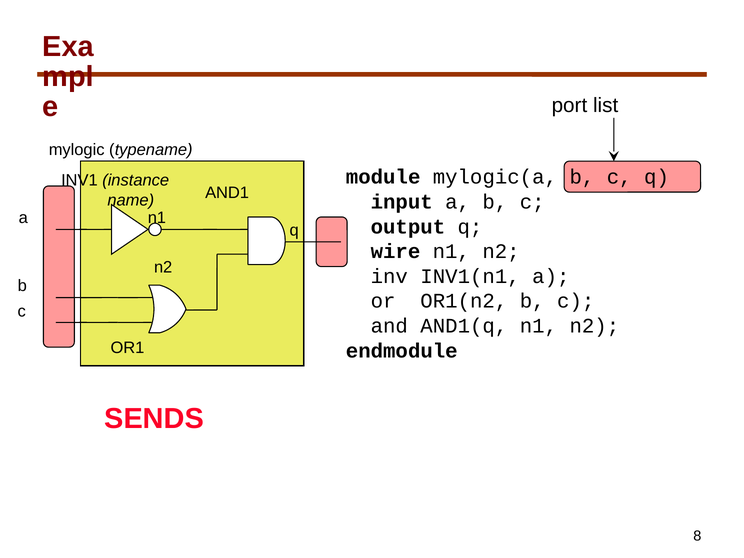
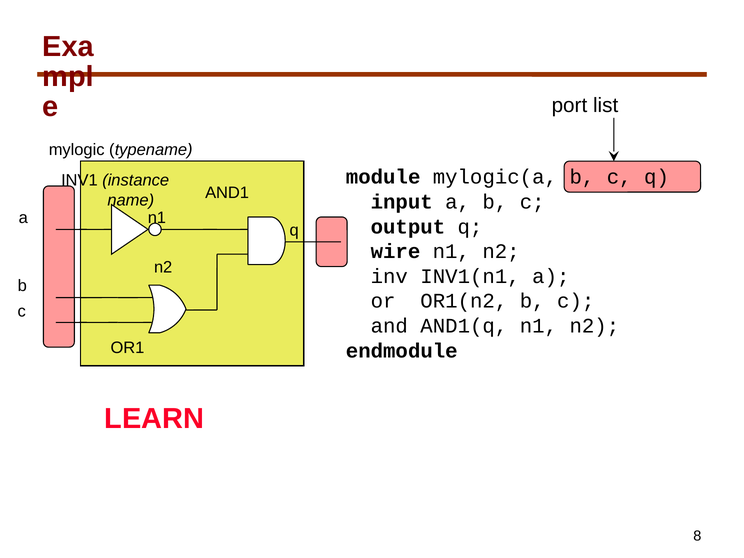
SENDS: SENDS -> LEARN (154, 419)
